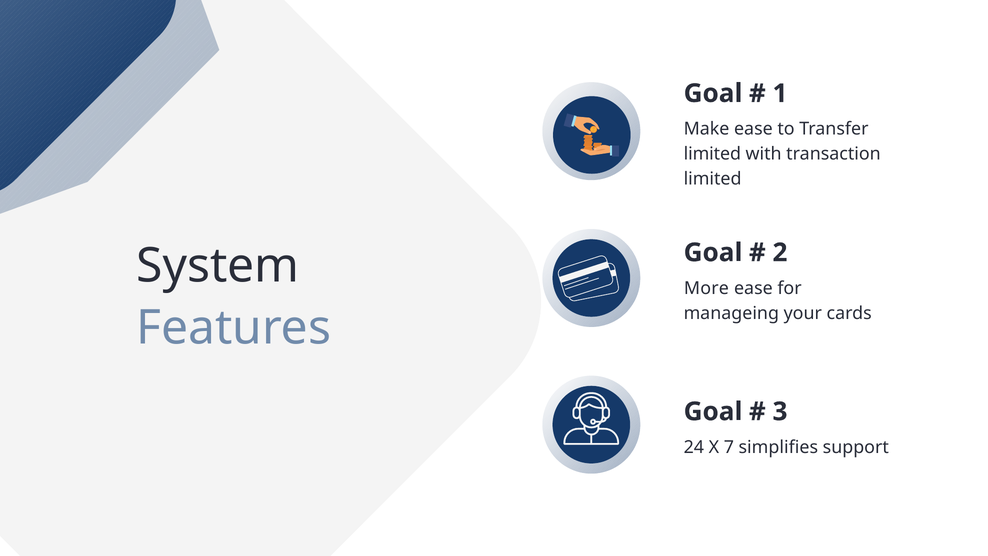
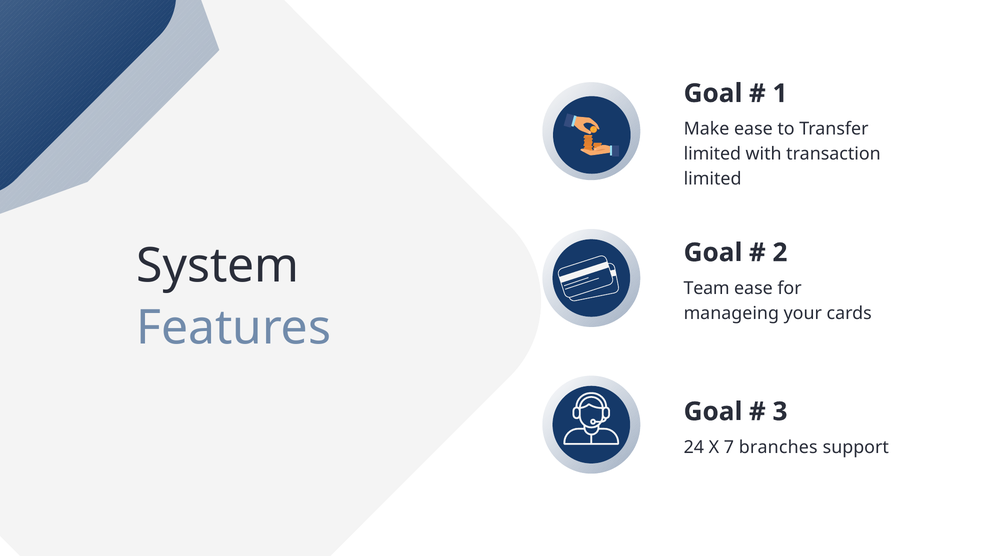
More: More -> Team (707, 288)
simplifies: simplifies -> branches (778, 447)
